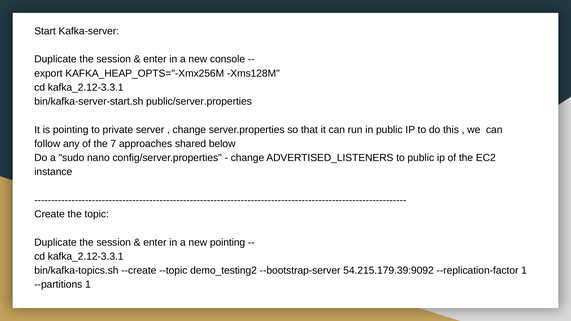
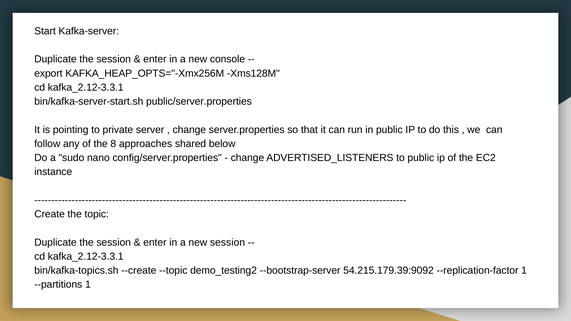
7: 7 -> 8 (113, 144)
new pointing: pointing -> session (227, 243)
